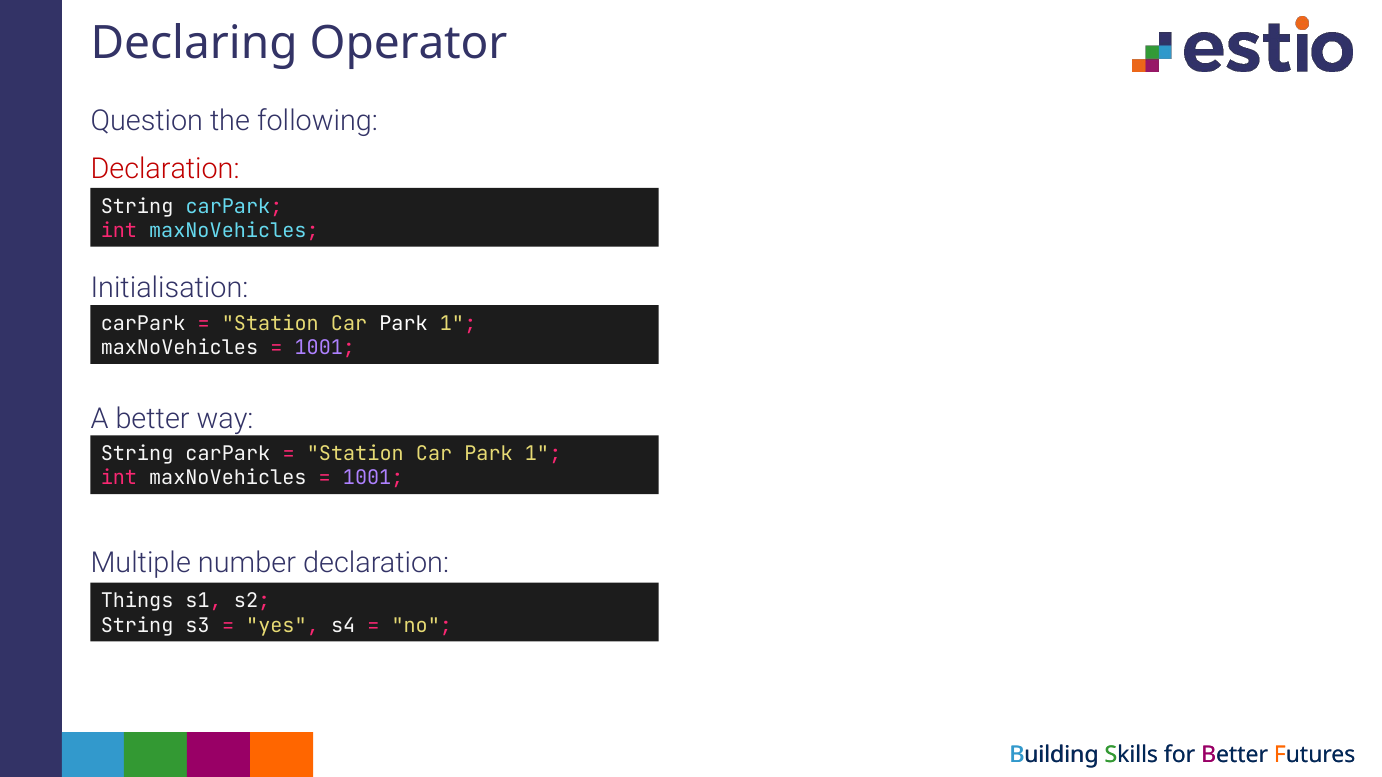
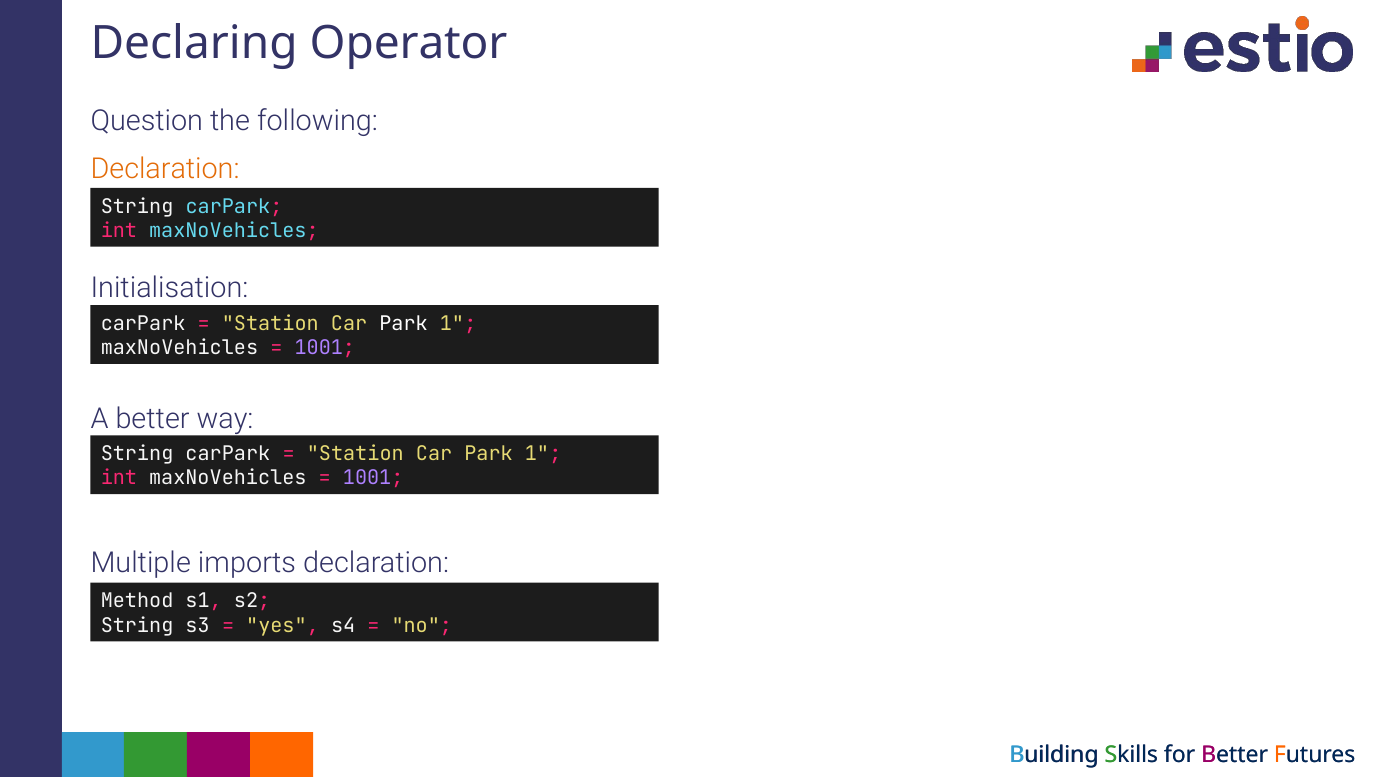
Declaration colour: red -> orange (165, 169)
number: number -> imports (247, 563)
Things: Things -> Method (137, 602)
